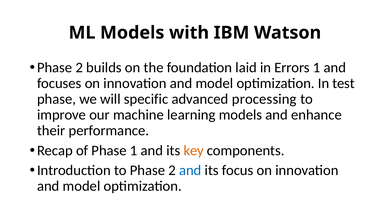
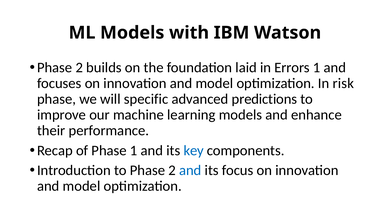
test: test -> risk (343, 83)
processing: processing -> predictions (264, 99)
key colour: orange -> blue (194, 151)
